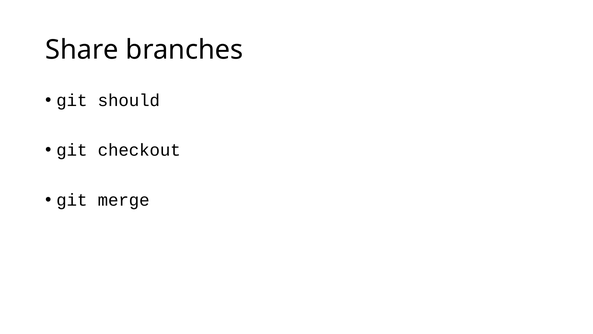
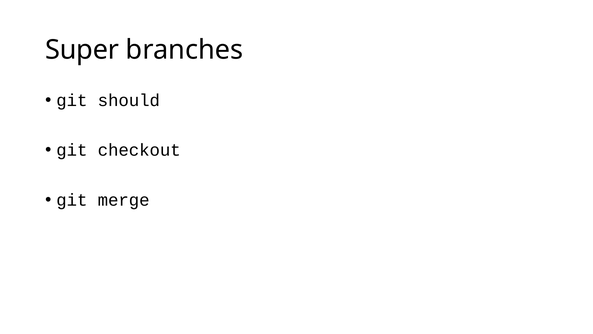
Share: Share -> Super (82, 50)
